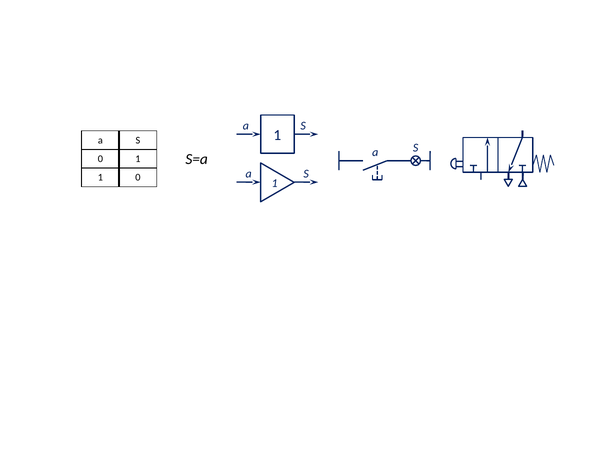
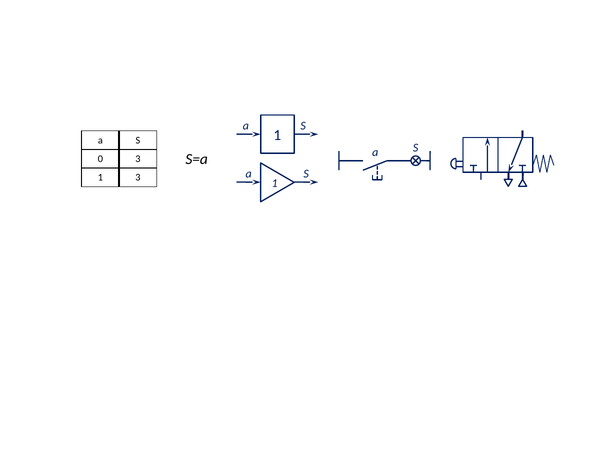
0 1: 1 -> 3 (138, 159)
1 0: 0 -> 3 (138, 178)
